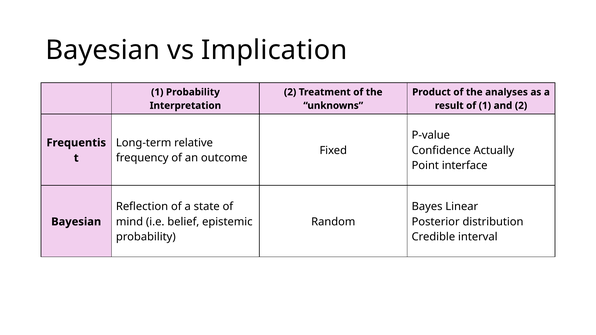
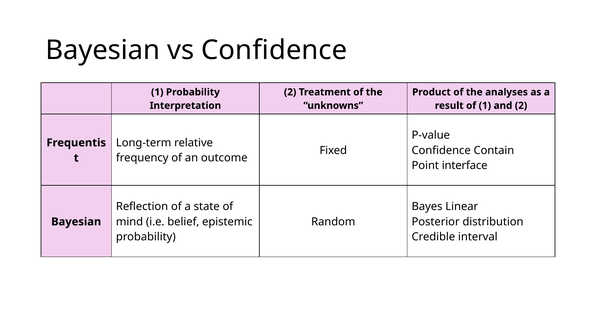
vs Implication: Implication -> Confidence (274, 50)
Actually: Actually -> Contain (494, 150)
